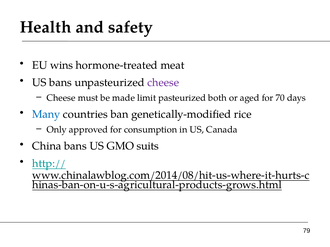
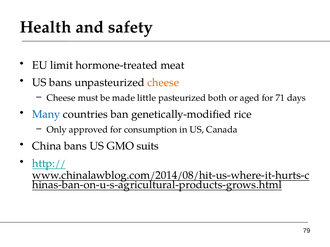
wins: wins -> limit (62, 65)
cheese colour: purple -> orange (163, 83)
limit: limit -> little (147, 98)
70: 70 -> 71 (280, 98)
